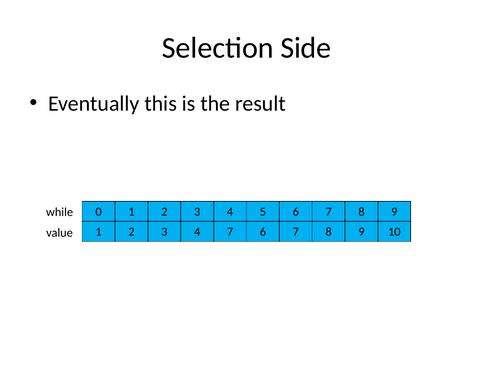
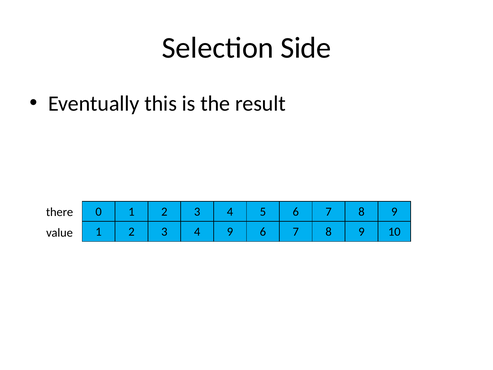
while: while -> there (60, 212)
4 7: 7 -> 9 (230, 231)
